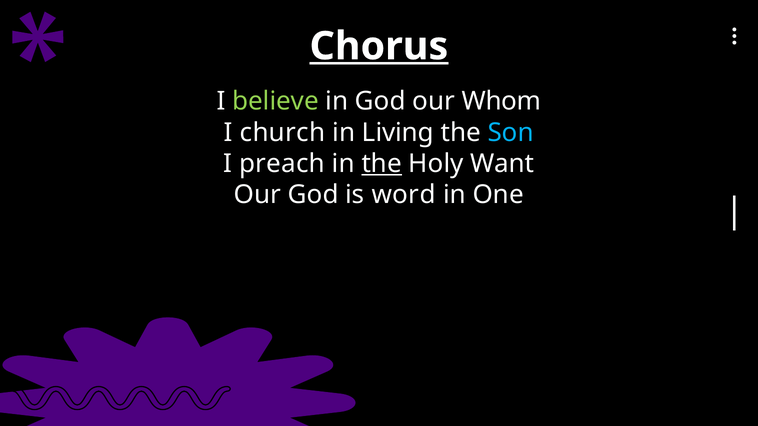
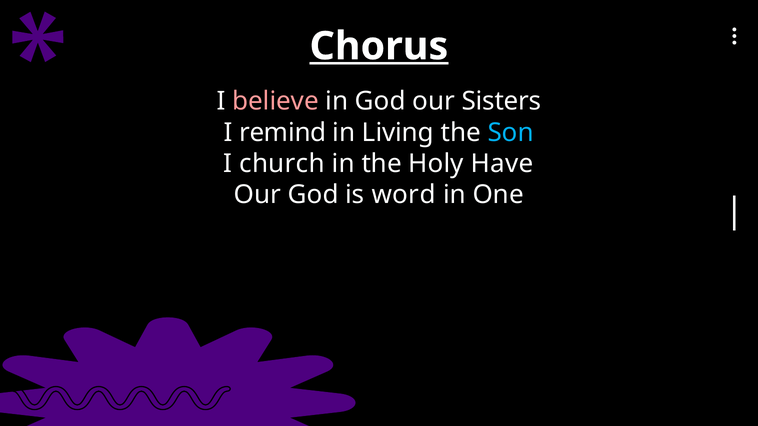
believe colour: light green -> pink (276, 101)
Whom: Whom -> Sisters (501, 101)
church: church -> remind (283, 133)
preach: preach -> church (282, 164)
the underline: present -> none (382, 164)
Want: Want -> Have (502, 164)
